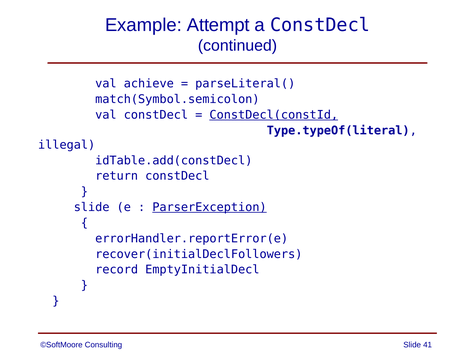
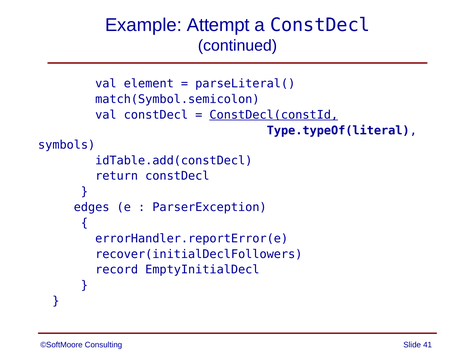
achieve: achieve -> element (149, 84)
illegal: illegal -> symbols (67, 145)
slide: slide -> edges (92, 207)
ParserException underline: present -> none (209, 207)
